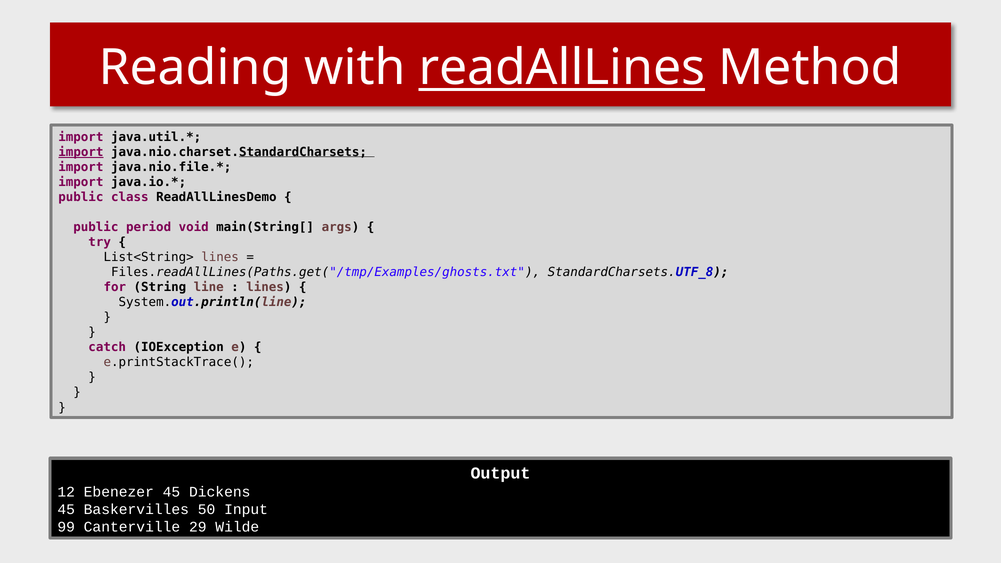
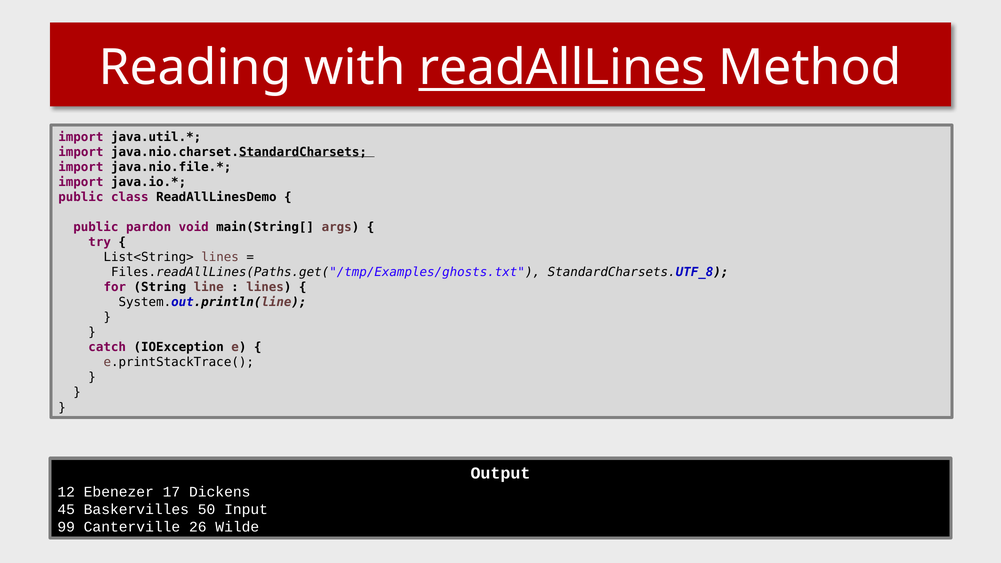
import underline: present -> none (81, 152)
period: period -> pardon (149, 227)
Ebenezer 45: 45 -> 17 (171, 492)
29: 29 -> 26 (198, 527)
